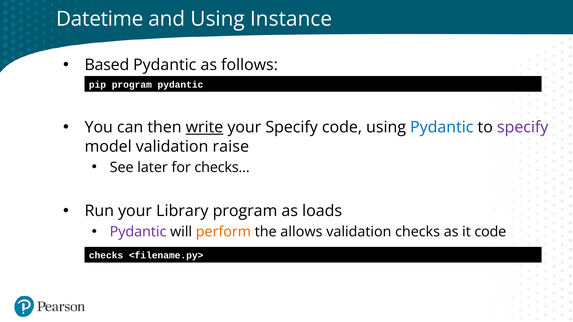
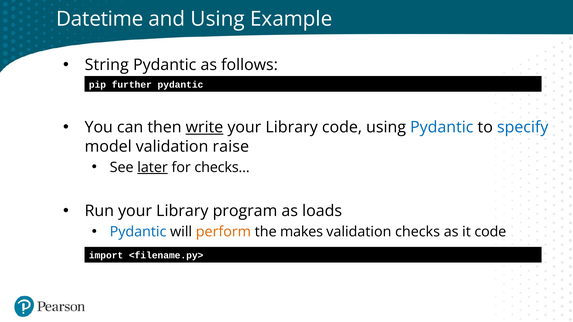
Instance: Instance -> Example (291, 19)
Based: Based -> String (107, 65)
pip program: program -> further (132, 85)
Specify: Specify -> Library (292, 128)
specify colour: purple -> blue (523, 128)
later underline: none -> present (153, 168)
Pydantic colour: purple -> blue (138, 232)
allows: allows -> makes (302, 232)
checks: checks -> import (106, 256)
